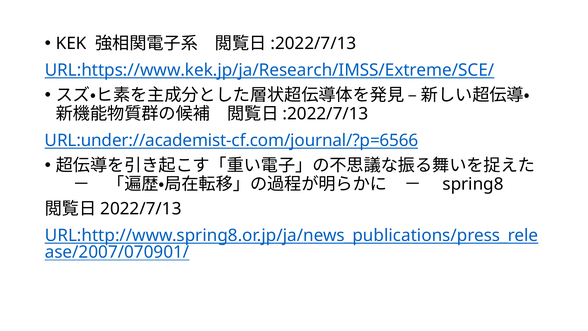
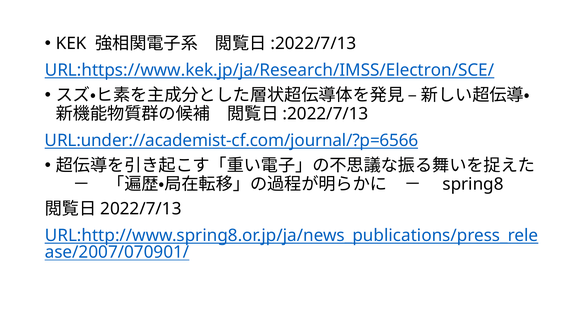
URL:https://www.kek.jp/ja/Research/IMSS/Extreme/SCE/: URL:https://www.kek.jp/ja/Research/IMSS/Extreme/SCE/ -> URL:https://www.kek.jp/ja/Research/IMSS/Electron/SCE/ (270, 70)
